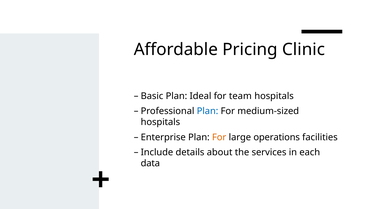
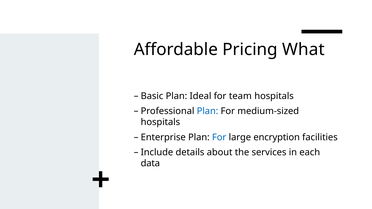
Clinic: Clinic -> What (303, 50)
For colour: orange -> blue (219, 137)
operations: operations -> encryption (277, 137)
